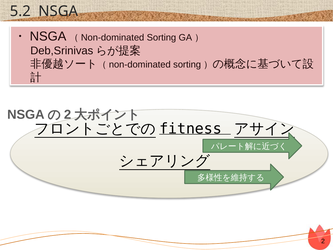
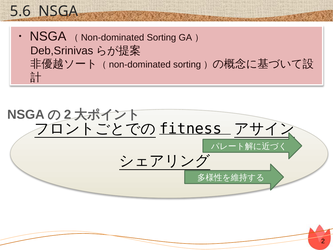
5.2: 5.2 -> 5.6 (20, 11)
